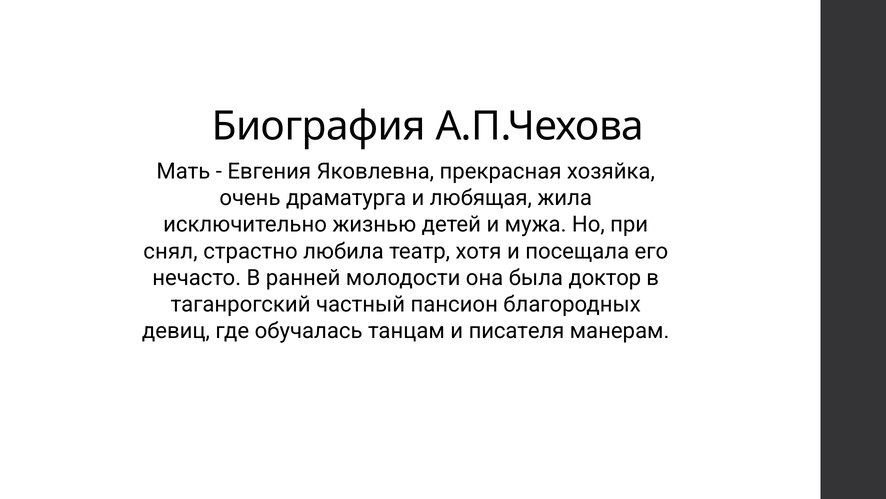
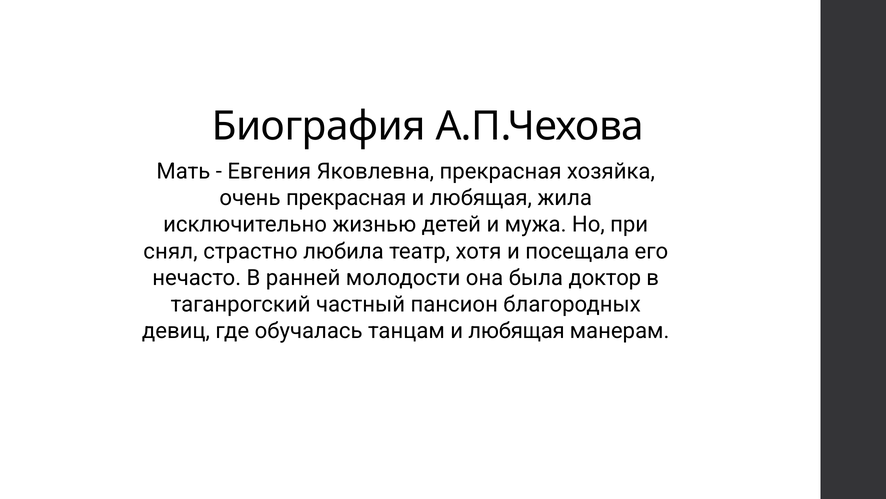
очень драматурга: драматурга -> прекрасная (346, 198)
танцам и писателя: писателя -> любящая (517, 331)
